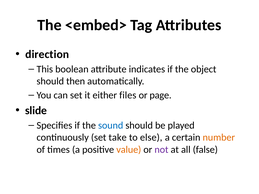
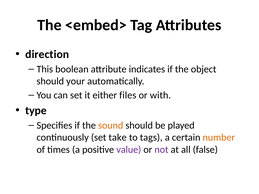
then: then -> your (76, 81)
page: page -> with (160, 95)
slide: slide -> type (36, 111)
sound colour: blue -> orange (111, 126)
else: else -> tags (151, 138)
value colour: orange -> purple (129, 150)
